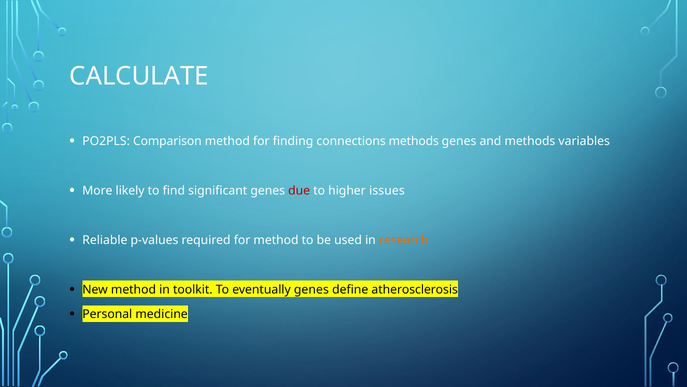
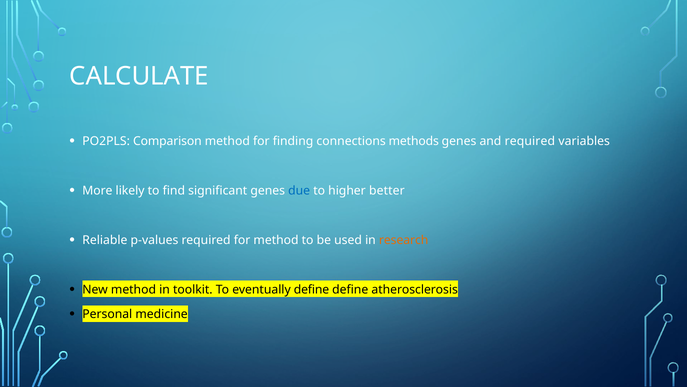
and methods: methods -> required (530, 141)
due colour: red -> blue (299, 190)
issues: issues -> better (387, 190)
eventually genes: genes -> define (311, 289)
